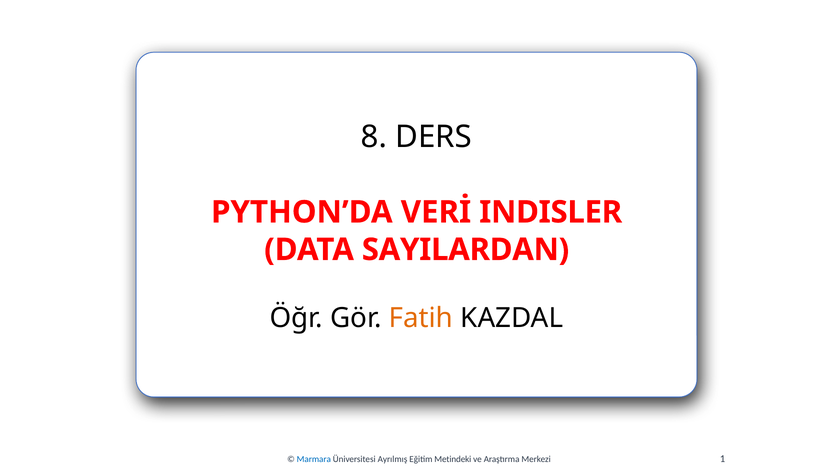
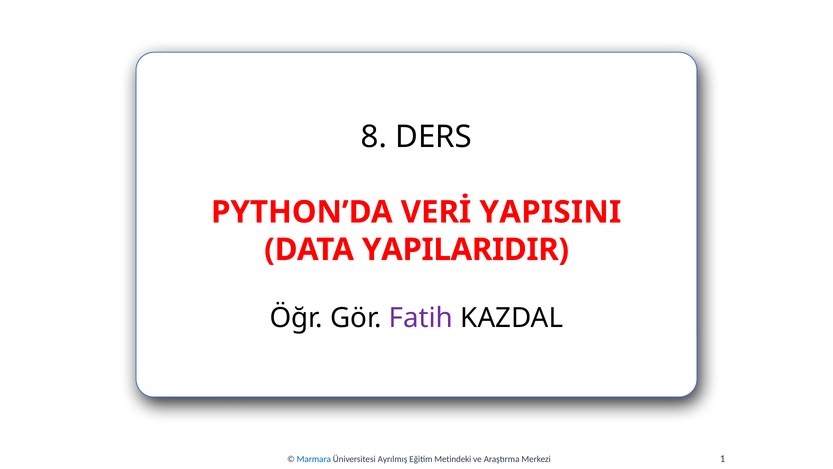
INDISLER: INDISLER -> YAPISINI (550, 212)
SAYILARDAN: SAYILARDAN -> YAPILARIDIR (465, 249)
Fatih colour: orange -> purple (421, 318)
